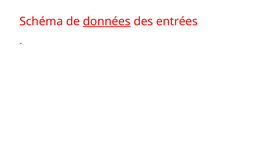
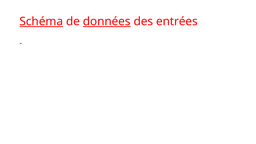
Schéma underline: none -> present (41, 22)
